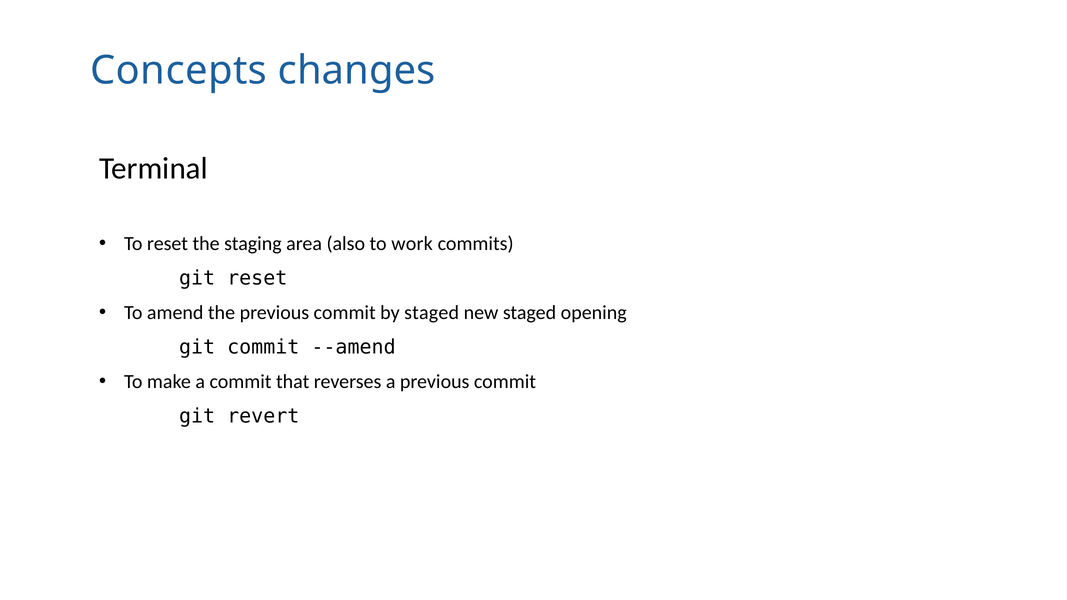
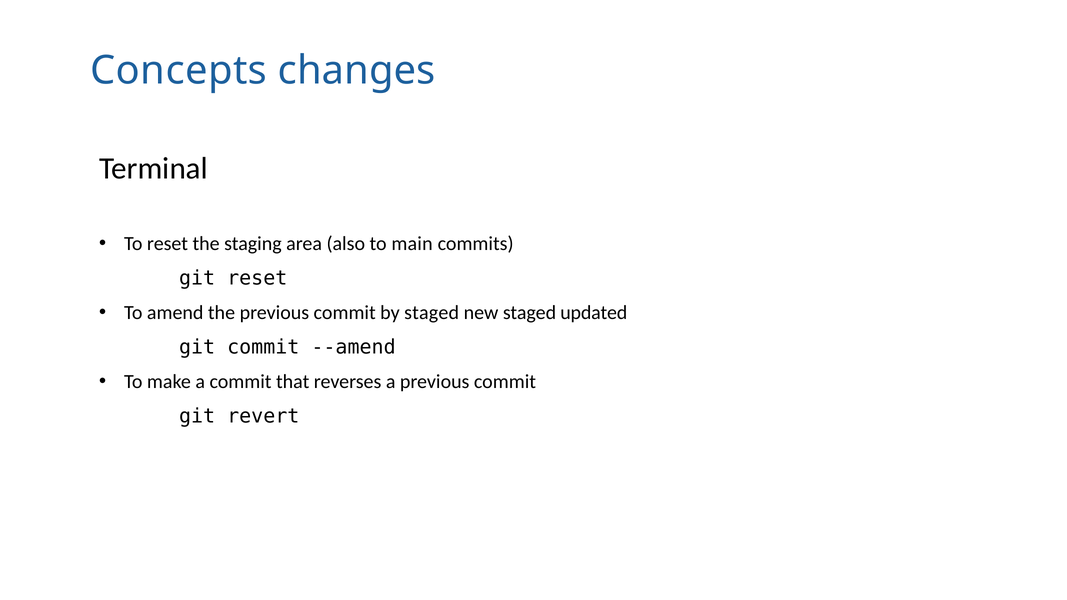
work: work -> main (412, 244)
opening: opening -> updated (594, 313)
